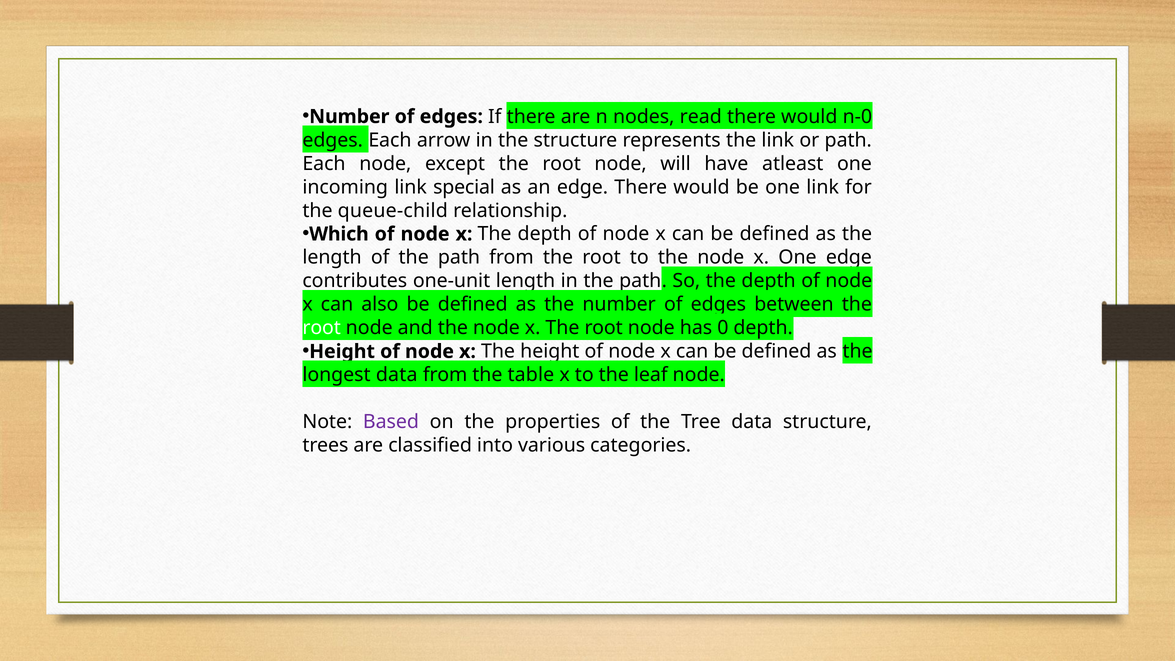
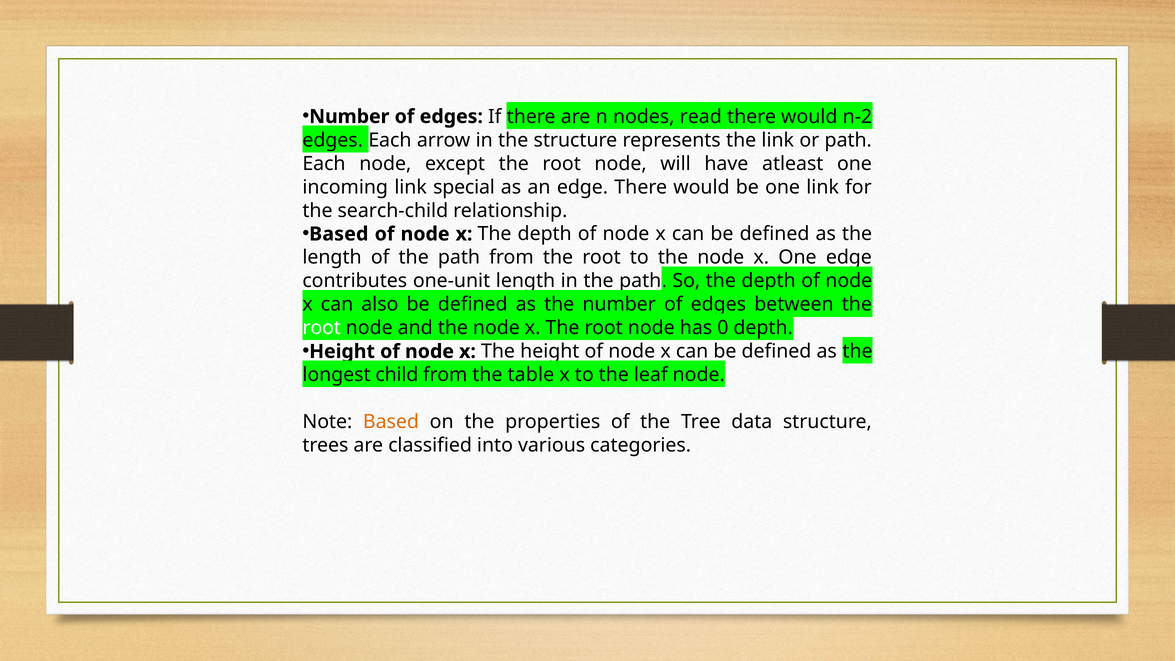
n-0: n-0 -> n-2 (857, 117)
queue-child: queue-child -> search-child (393, 211)
Which: Which -> Based (339, 234)
longest data: data -> child (397, 375)
Based colour: purple -> orange (391, 422)
